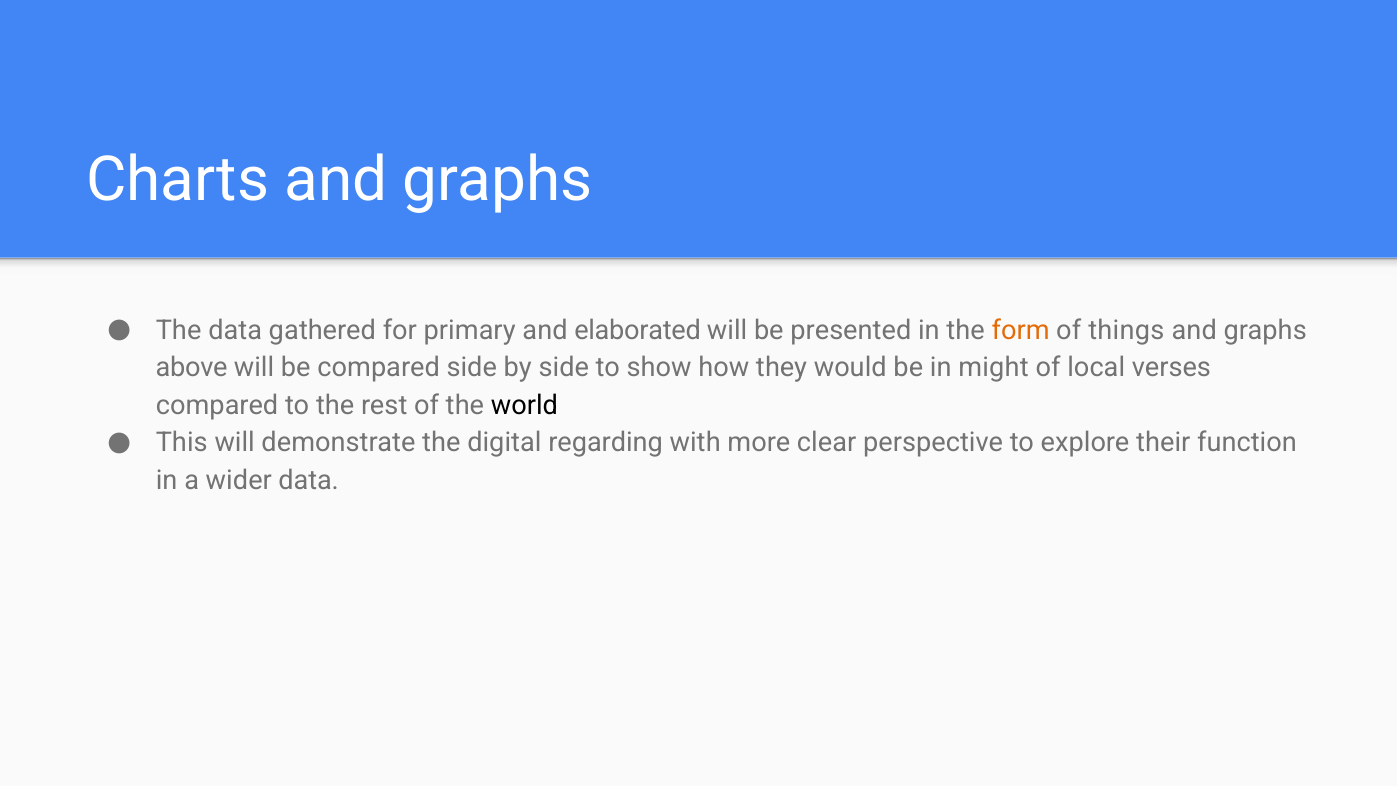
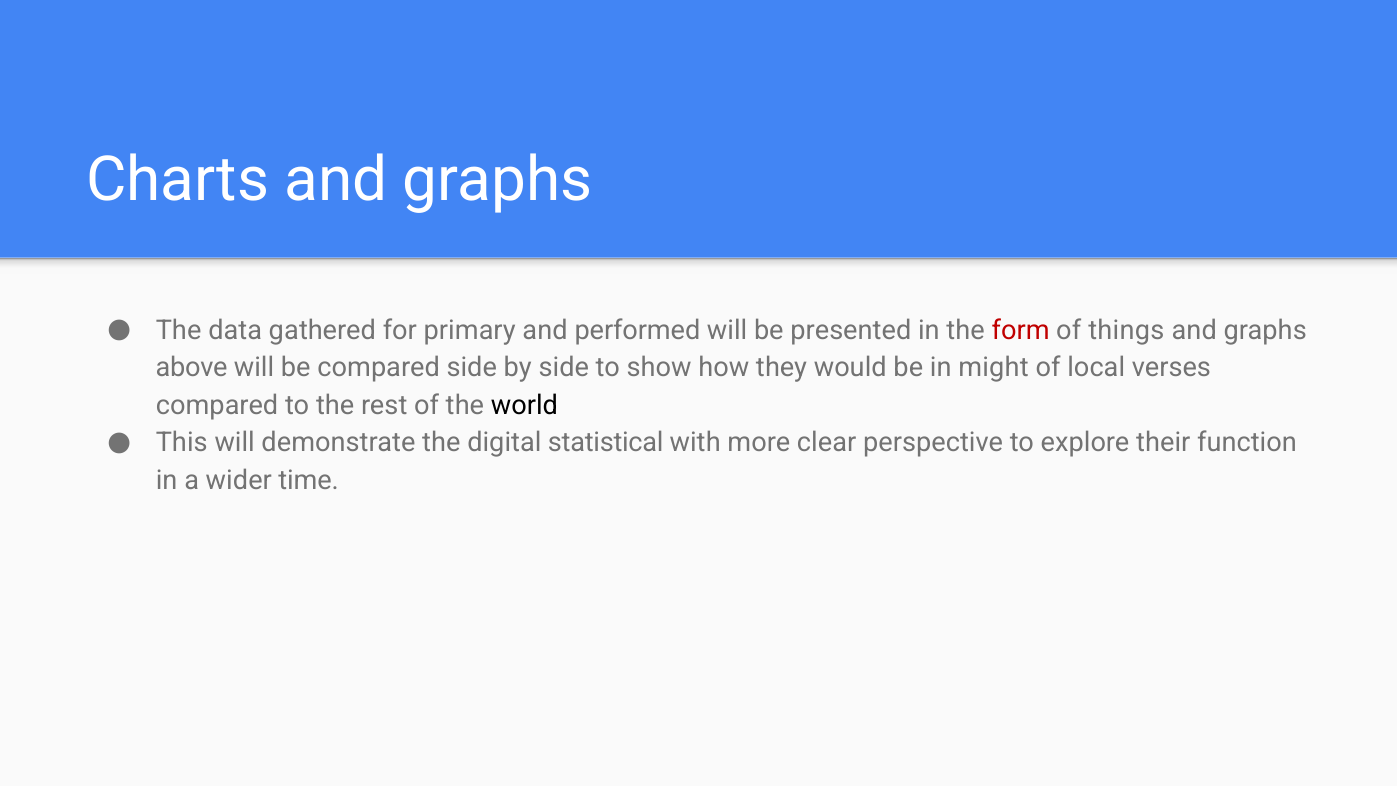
elaborated: elaborated -> performed (637, 330)
form colour: orange -> red (1021, 330)
regarding: regarding -> statistical (606, 443)
wider data: data -> time (309, 480)
